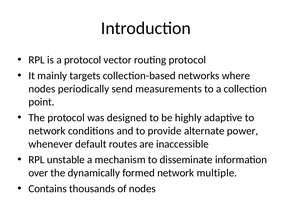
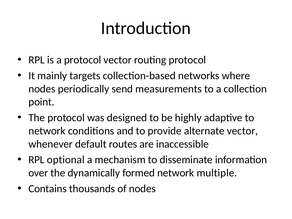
alternate power: power -> vector (243, 131)
unstable: unstable -> optional (66, 160)
